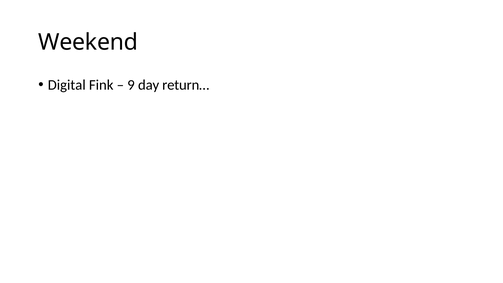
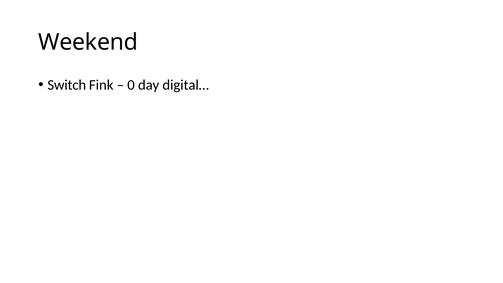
Digital: Digital -> Switch (67, 85)
9: 9 -> 0 (131, 85)
return…: return… -> digital… (186, 85)
